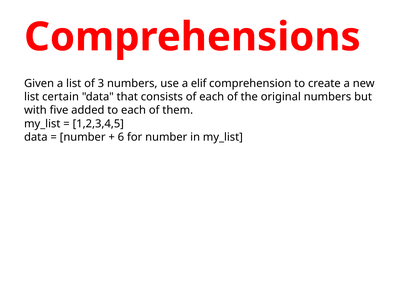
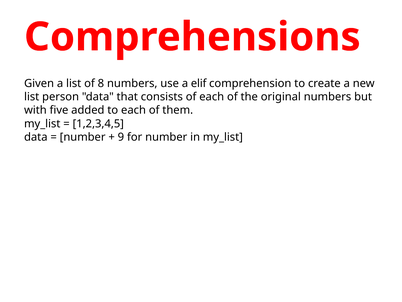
3: 3 -> 8 (101, 83)
certain: certain -> person (61, 97)
6: 6 -> 9 (121, 137)
